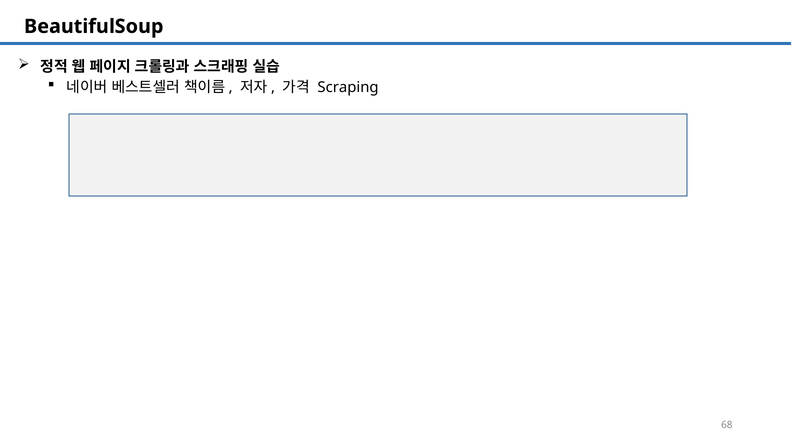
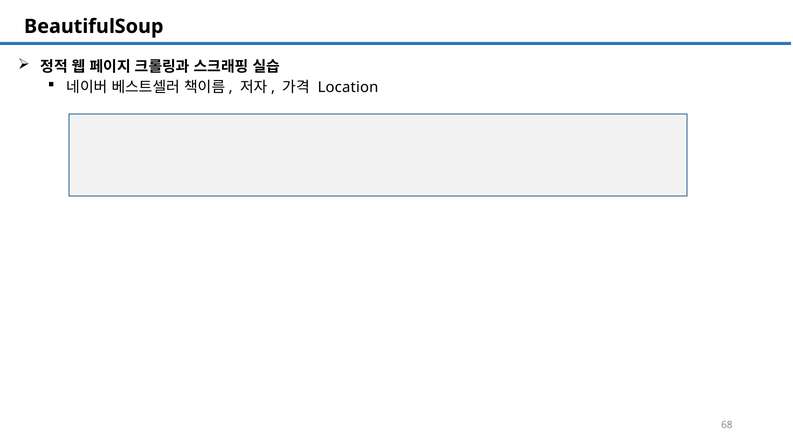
Scraping: Scraping -> Location (348, 87)
